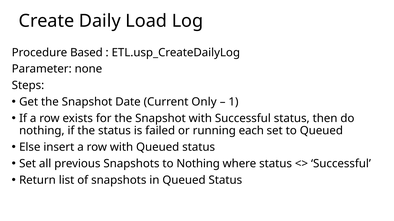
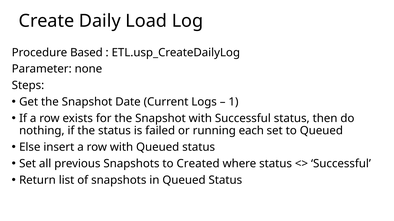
Only: Only -> Logs (204, 102)
to Nothing: Nothing -> Created (198, 164)
